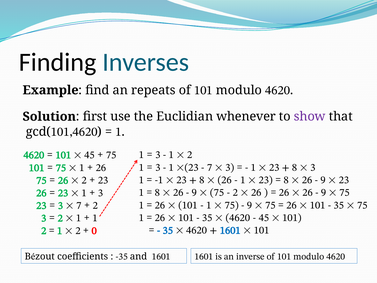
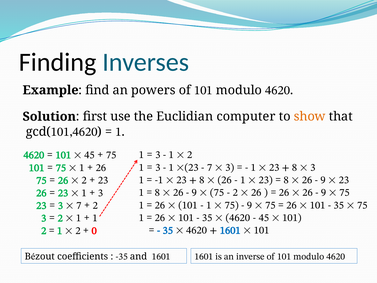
repeats: repeats -> powers (153, 90)
whenever: whenever -> computer (246, 116)
show colour: purple -> orange (310, 116)
